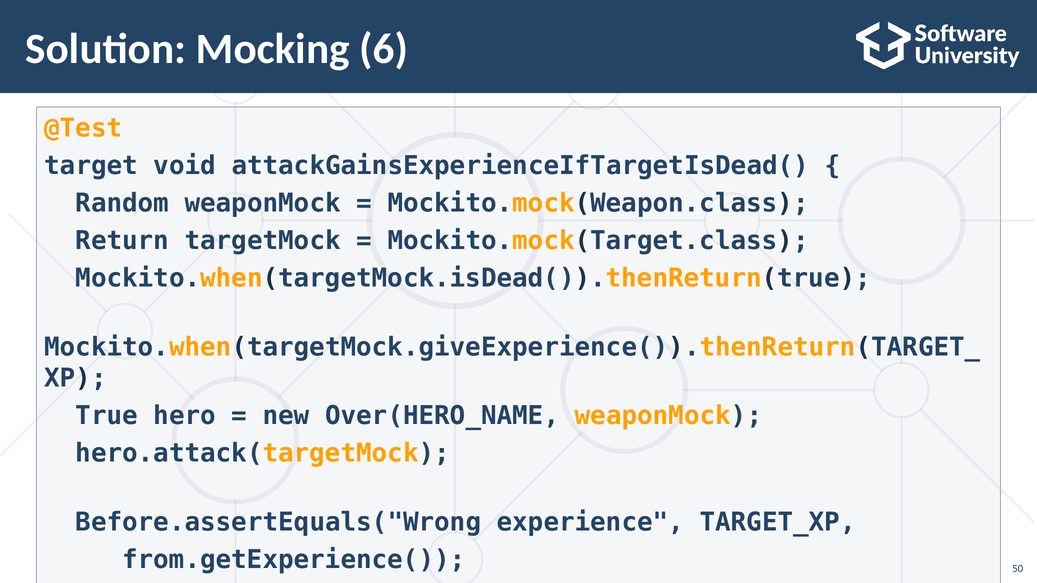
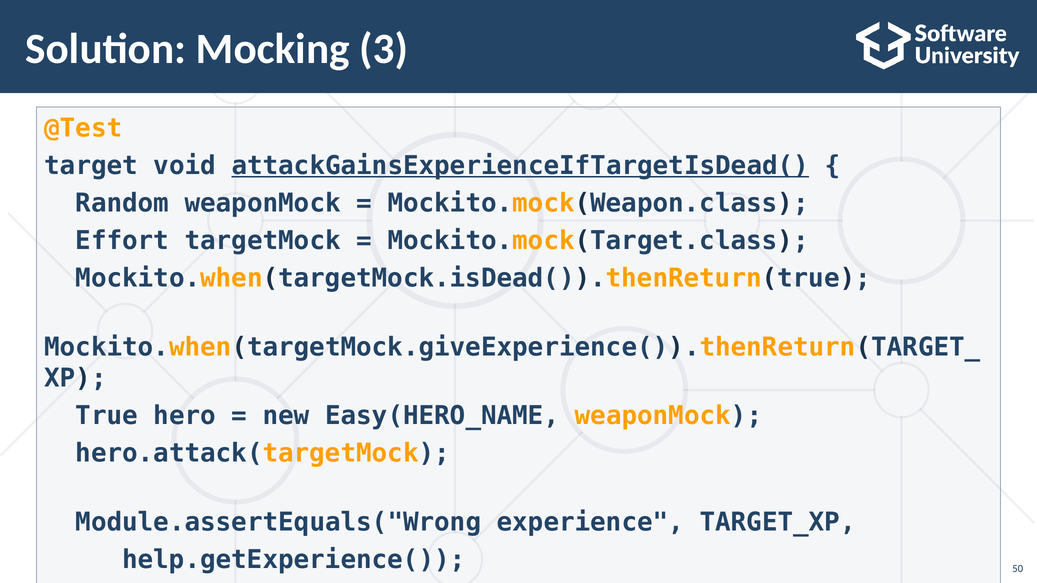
6: 6 -> 3 (384, 49)
attackGainsExperienceIfTargetIsDead( underline: none -> present (520, 166)
Return: Return -> Effort (122, 241)
Over(HERO_NAME: Over(HERO_NAME -> Easy(HERO_NAME (442, 416)
Before.assertEquals("Wrong: Before.assertEquals("Wrong -> Module.assertEquals("Wrong (278, 522)
from.getExperience(: from.getExperience( -> help.getExperience( (294, 560)
